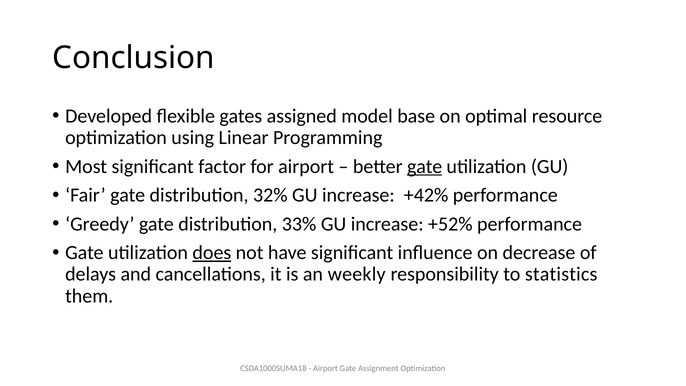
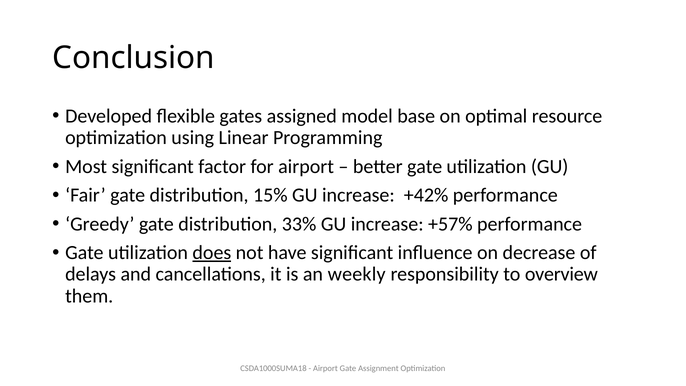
gate underline: present -> none (425, 166)
32%: 32% -> 15% (270, 195)
+52%: +52% -> +57% (450, 224)
statistics: statistics -> overview (561, 274)
